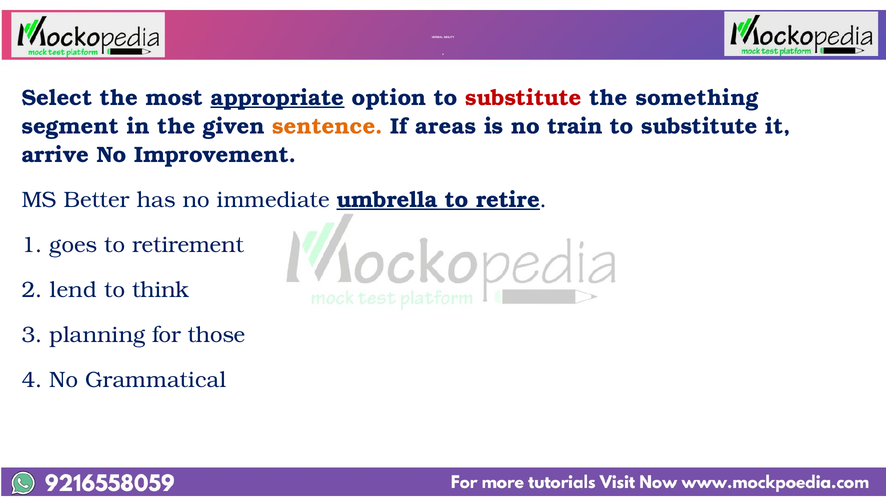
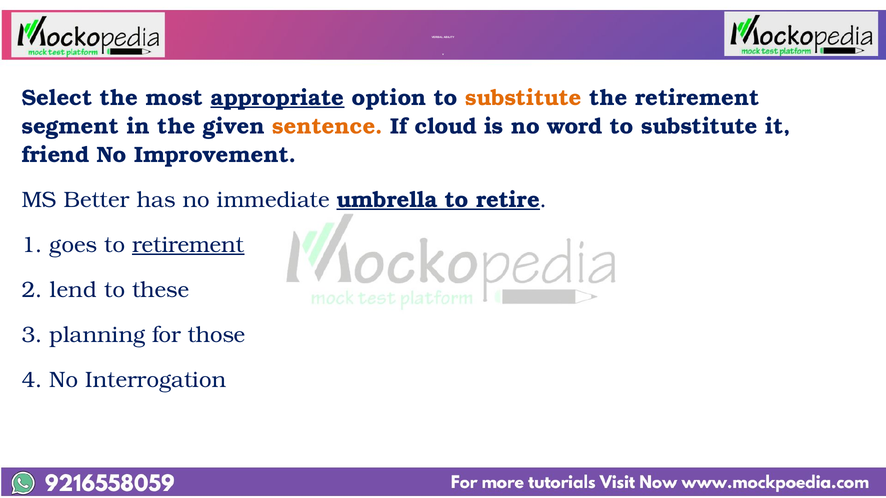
substitute colour: red -> orange (524, 98)
the something: something -> retirement (697, 98)
areas: areas -> cloud (446, 126)
train: train -> word (575, 126)
arrive: arrive -> friend (56, 155)
retirement underline: none -> present (188, 245)
think: think -> these (161, 290)
Grammatical: Grammatical -> Interrogation (156, 380)
